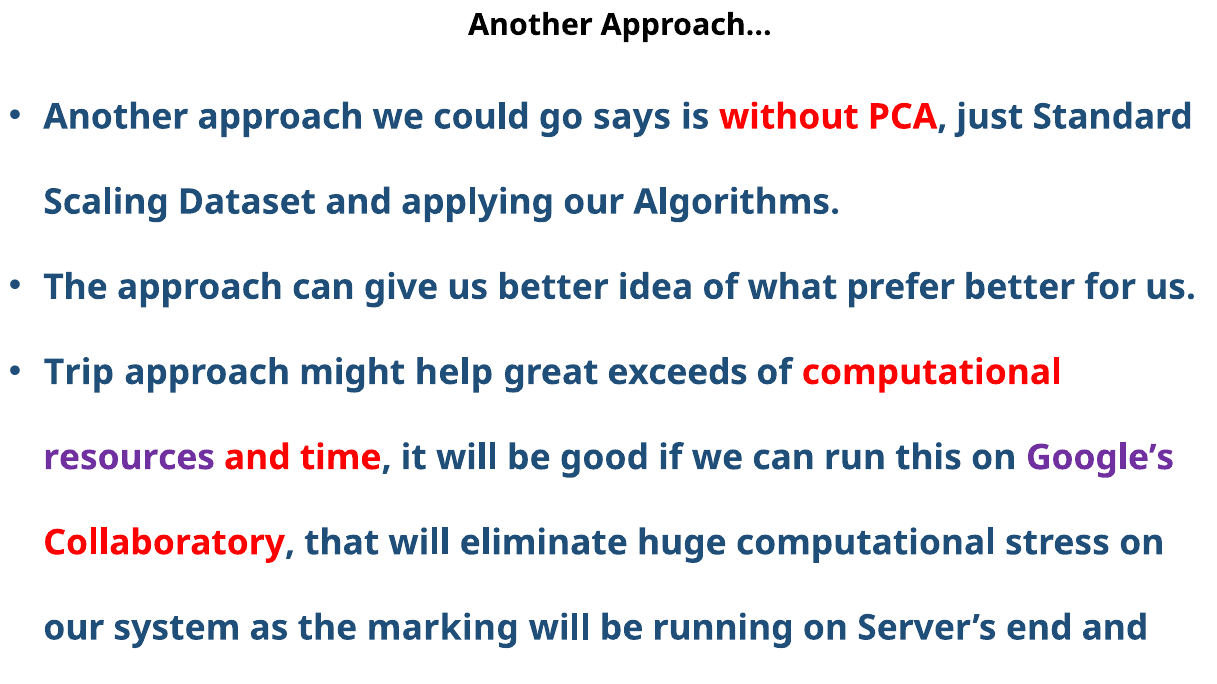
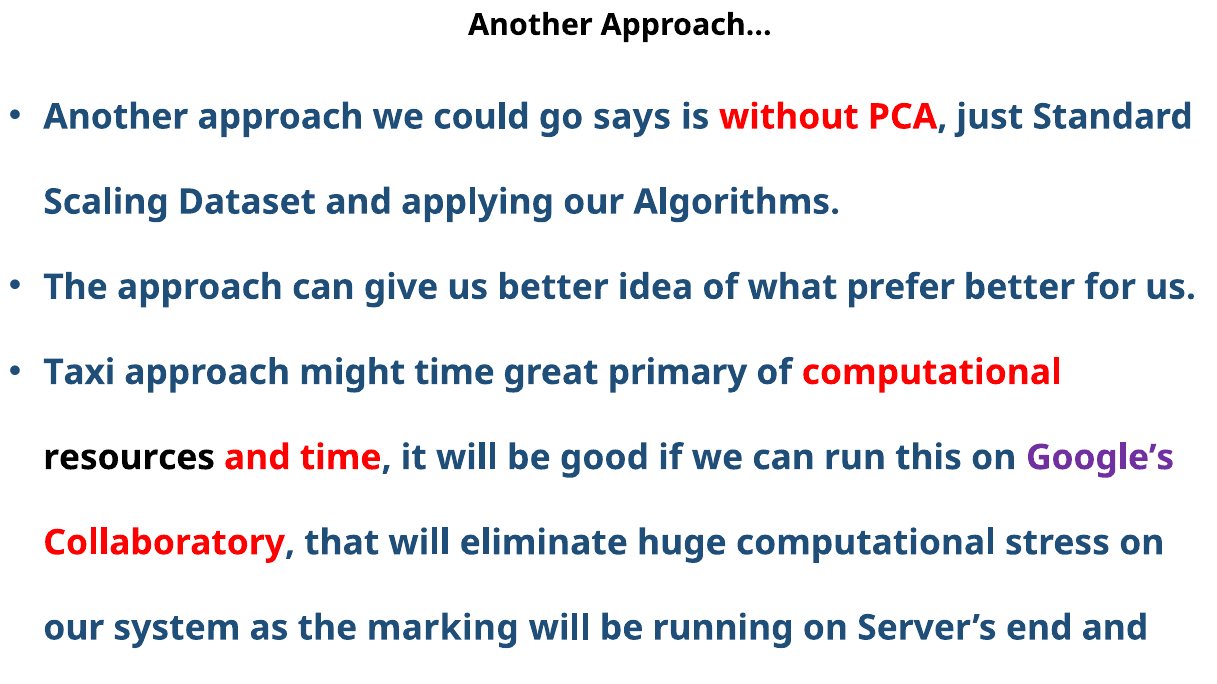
Trip: Trip -> Taxi (79, 373)
might help: help -> time (454, 373)
exceeds: exceeds -> primary (677, 373)
resources colour: purple -> black (129, 458)
